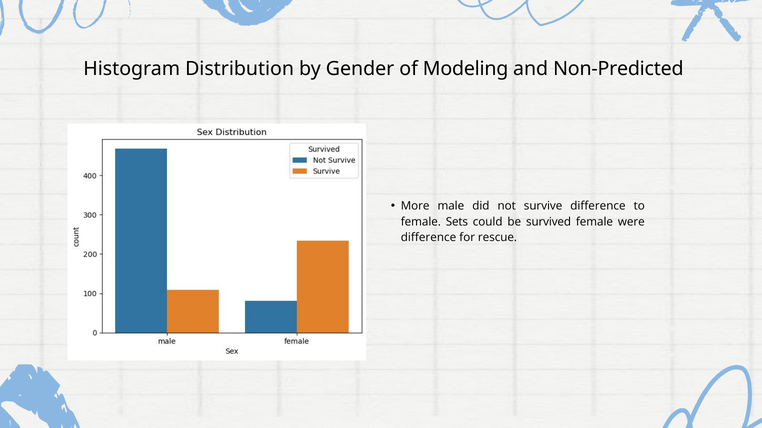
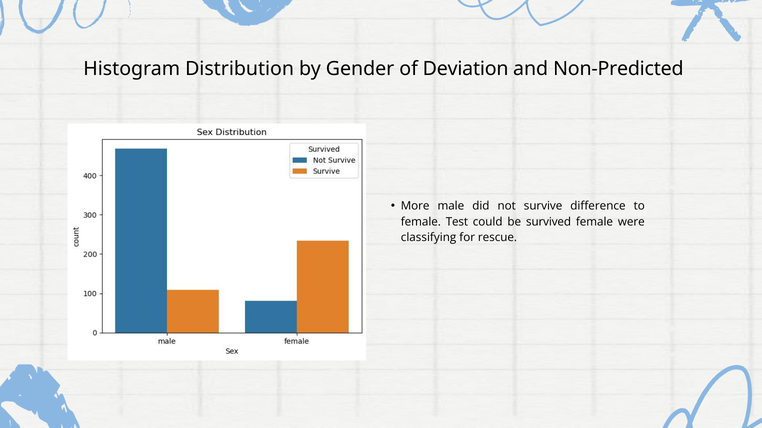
Modeling: Modeling -> Deviation (466, 69)
Sets: Sets -> Test (457, 222)
difference: difference -> classifying (429, 238)
